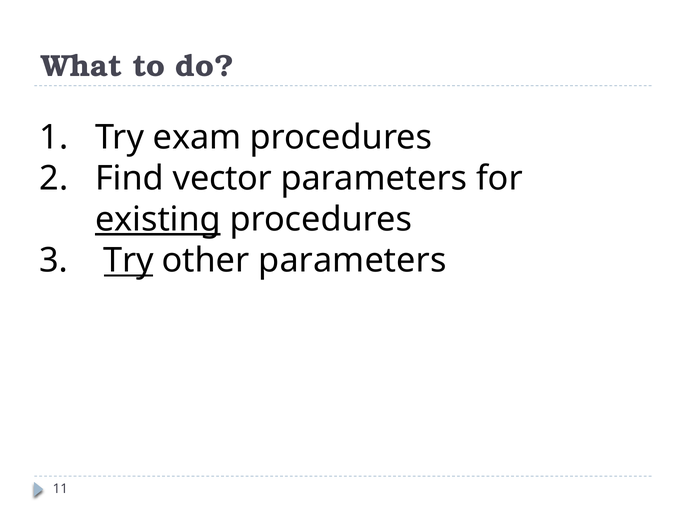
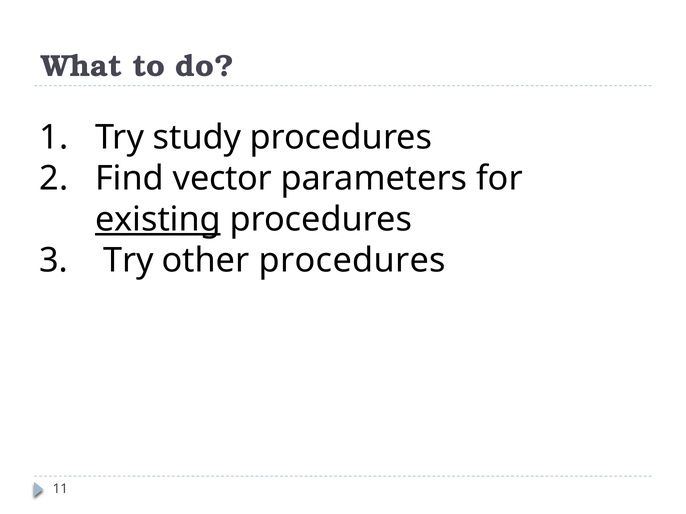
exam: exam -> study (197, 137)
Try underline: present -> none (128, 261)
other parameters: parameters -> procedures (352, 261)
